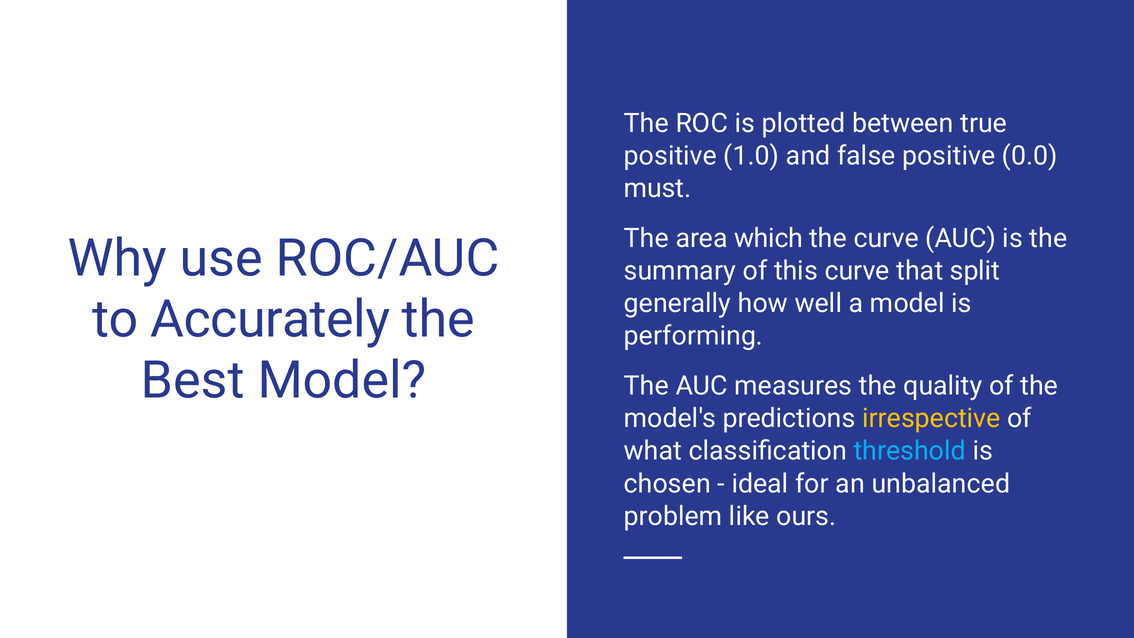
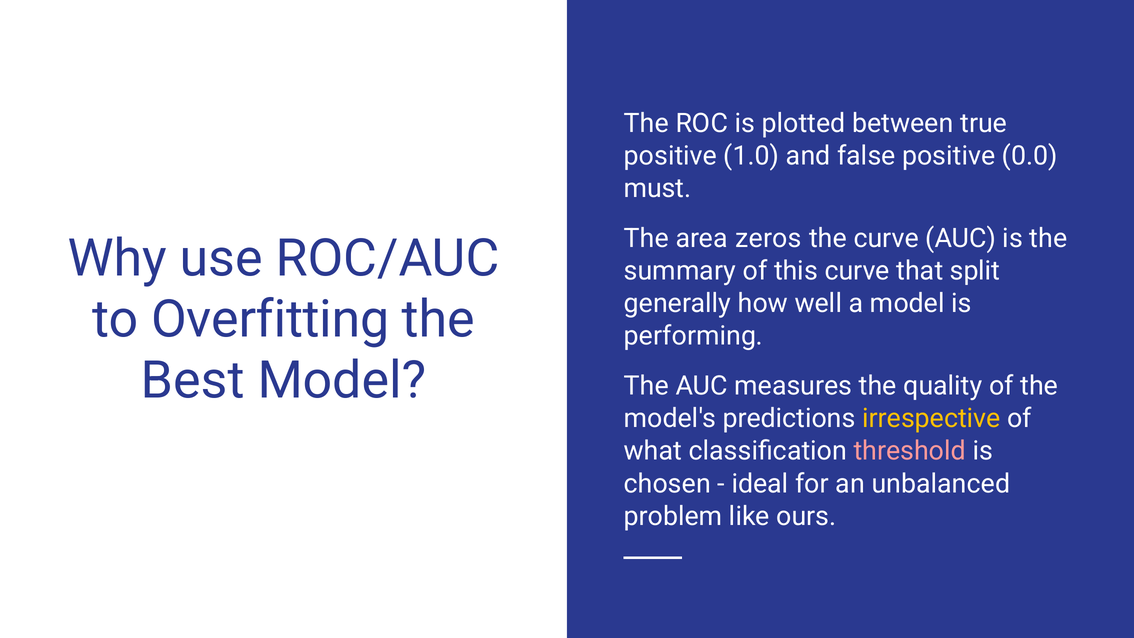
which: which -> zeros (768, 238)
Accurately: Accurately -> Overfitting (270, 320)
threshold colour: light blue -> pink (910, 451)
